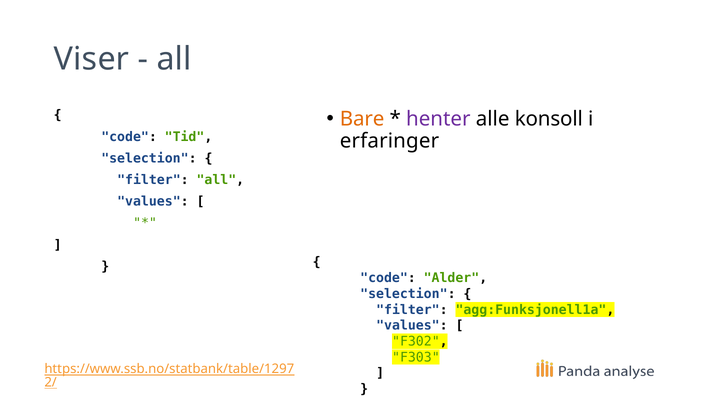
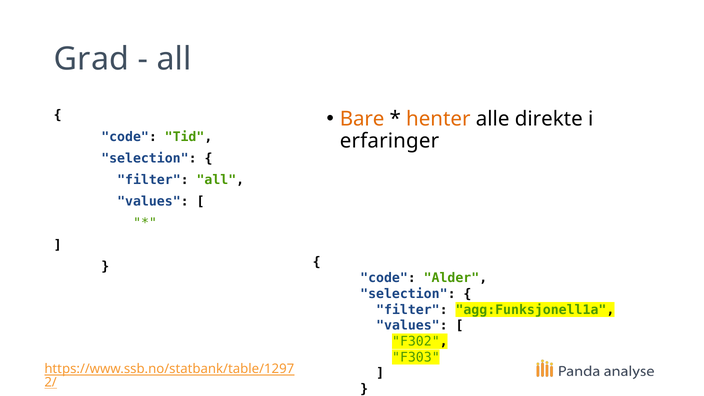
Viser: Viser -> Grad (91, 59)
henter colour: purple -> orange (438, 119)
konsoll: konsoll -> direkte (549, 119)
